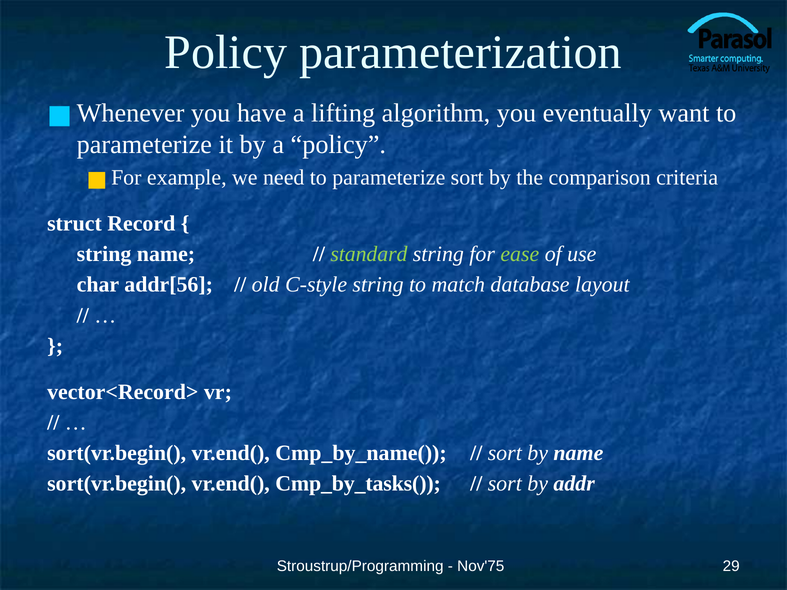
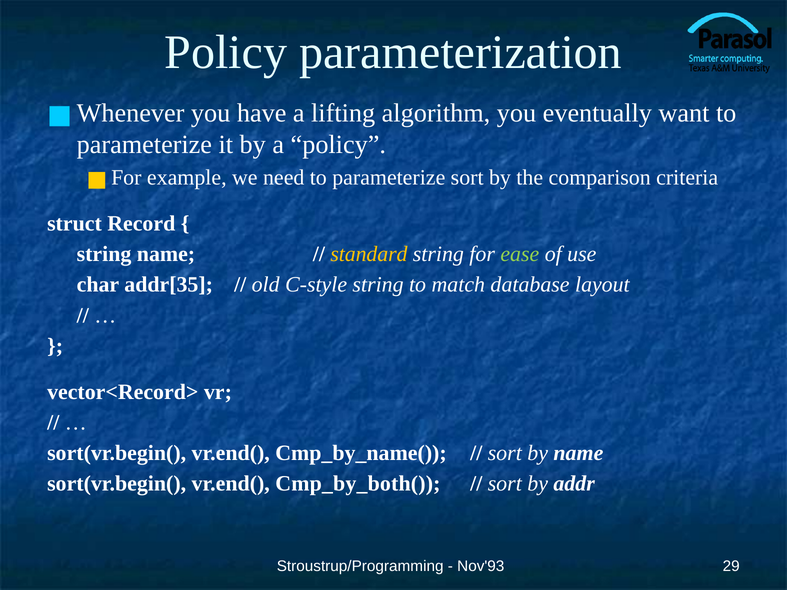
standard colour: light green -> yellow (369, 254)
addr[56: addr[56 -> addr[35 (169, 285)
Cmp_by_tasks(: Cmp_by_tasks( -> Cmp_by_both( (358, 484)
Nov'75: Nov'75 -> Nov'93 (481, 566)
